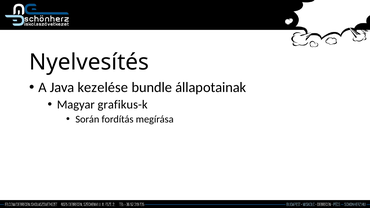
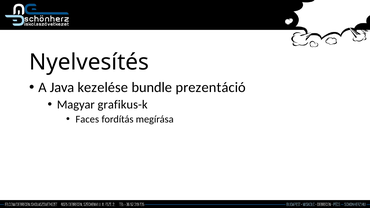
állapotainak: állapotainak -> prezentáció (211, 88)
Során: Során -> Faces (87, 119)
